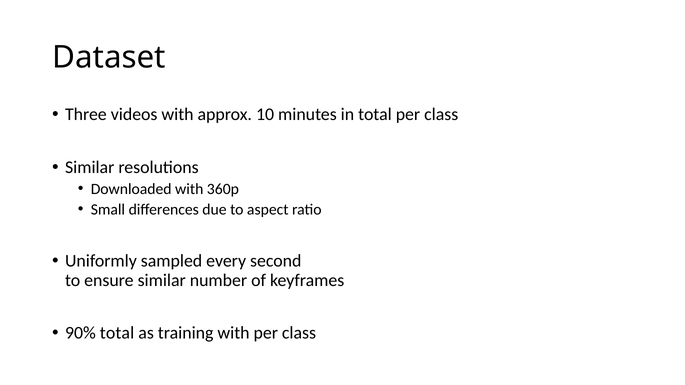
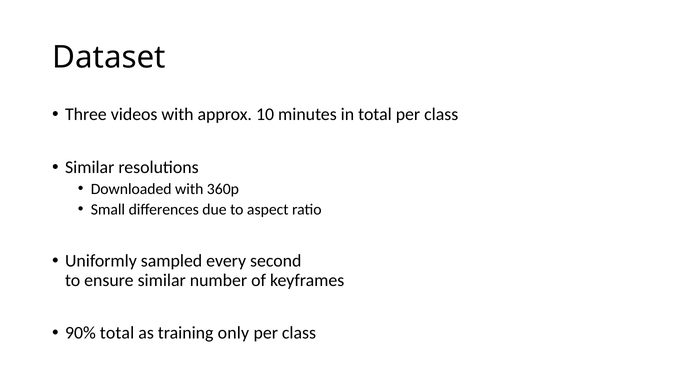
training with: with -> only (233, 333)
